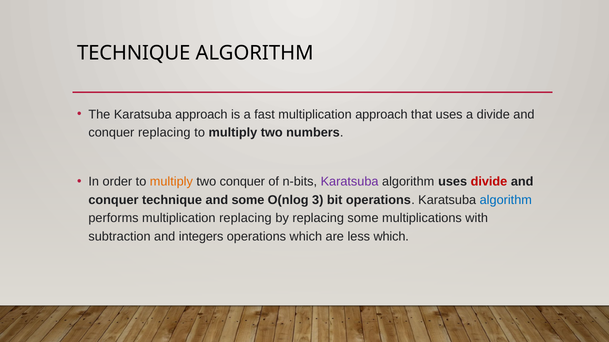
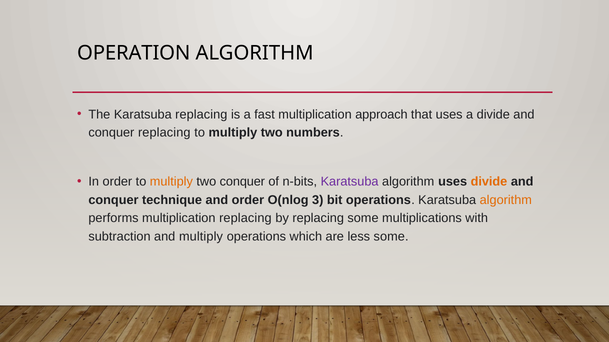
TECHNIQUE: TECHNIQUE -> OPERATION (134, 53)
Karatsuba approach: approach -> replacing (201, 115)
divide colour: red -> orange (489, 182)
and some: some -> order (248, 200)
algorithm colour: blue -> orange (506, 200)
and integers: integers -> multiply (201, 237)
less which: which -> some (391, 237)
